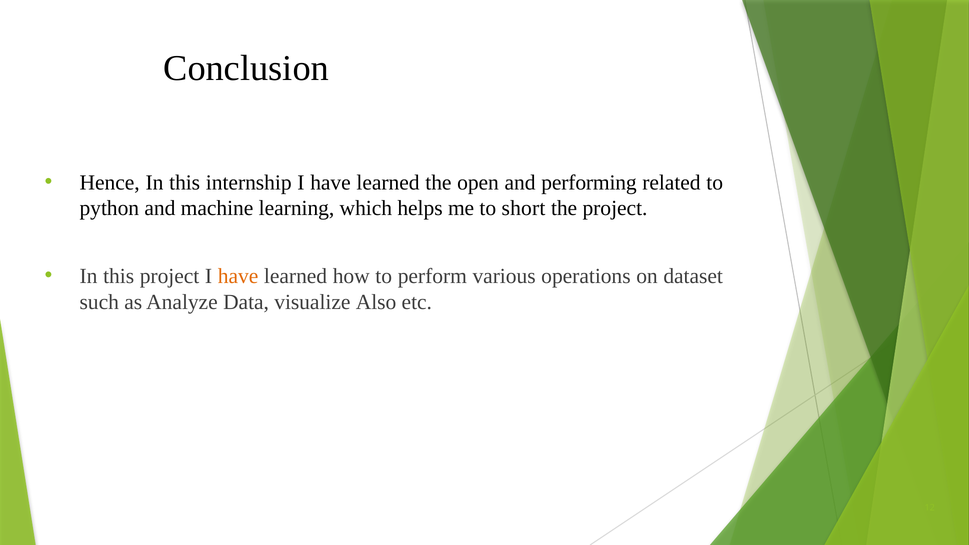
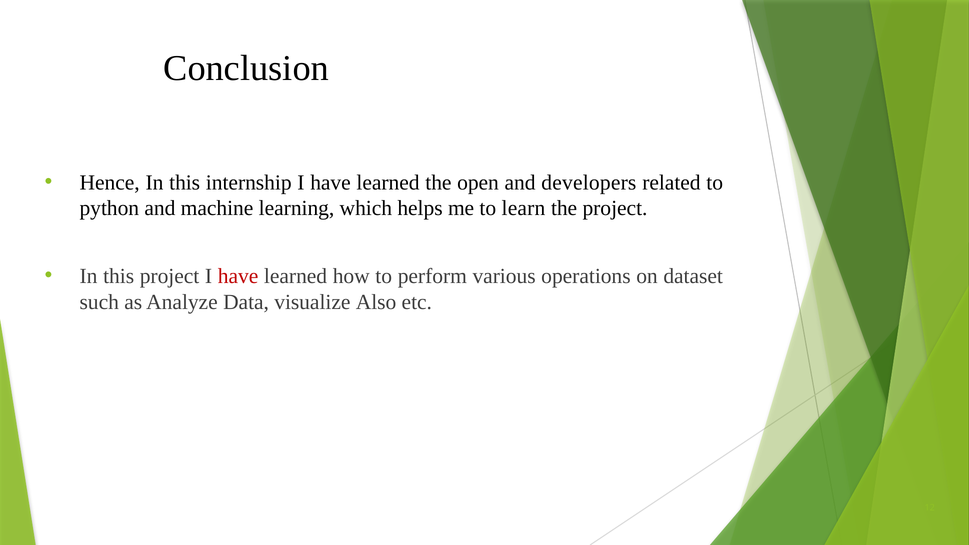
performing: performing -> developers (589, 182)
short: short -> learn (523, 208)
have colour: orange -> red (238, 276)
